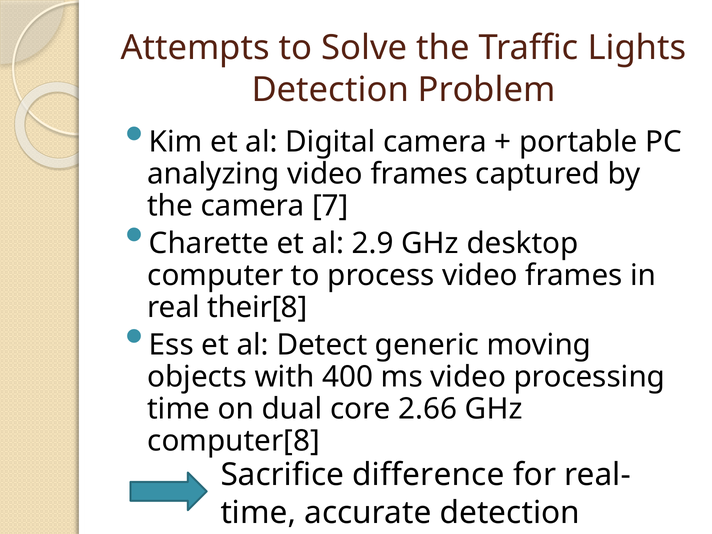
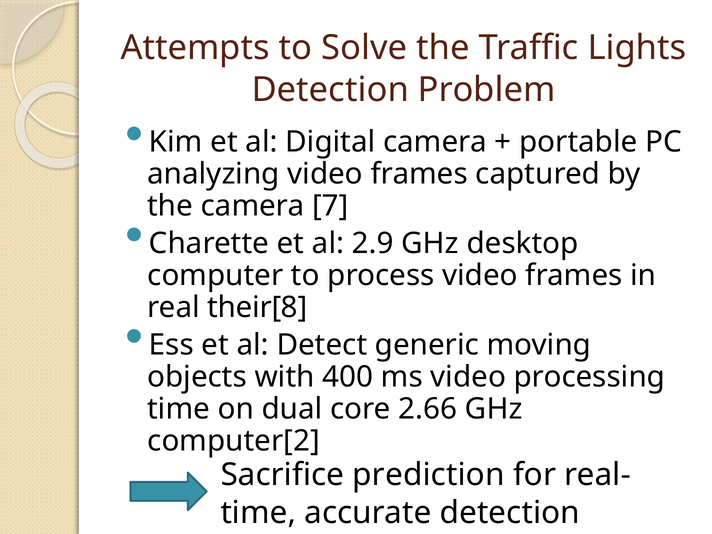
computer[8: computer[8 -> computer[2 (234, 441)
difference: difference -> prediction (429, 475)
